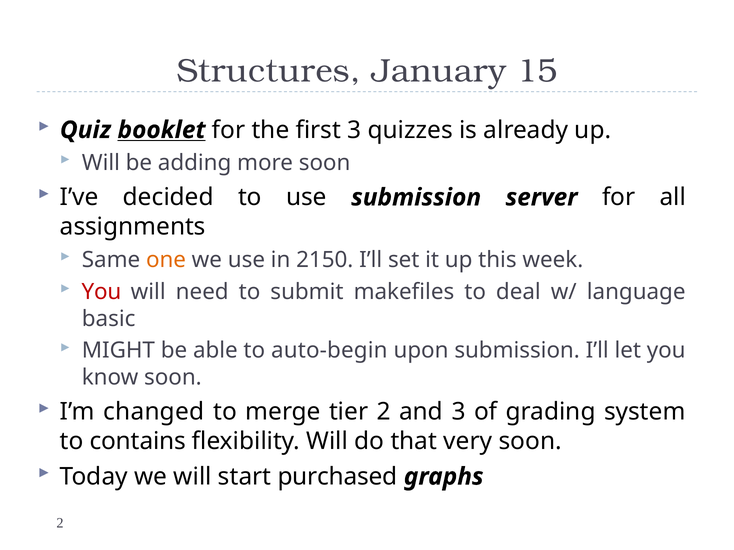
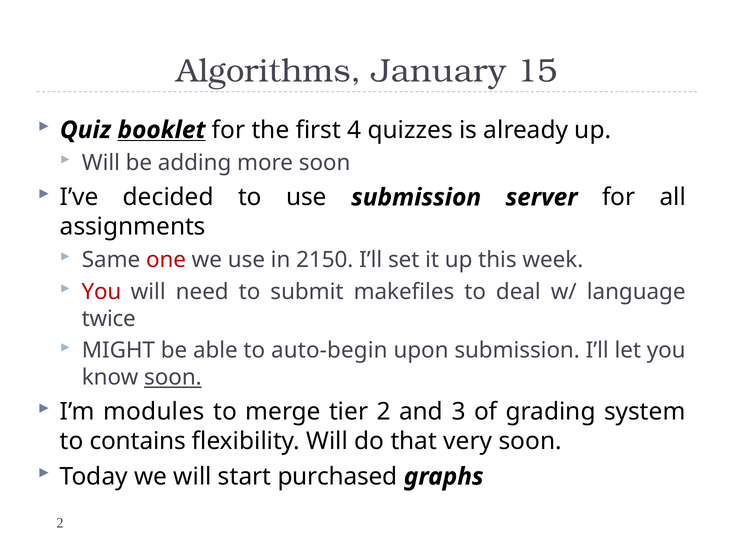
Structures: Structures -> Algorithms (269, 71)
first 3: 3 -> 4 (354, 130)
one colour: orange -> red (166, 260)
basic: basic -> twice (109, 319)
soon underline: none -> present (173, 378)
changed: changed -> modules (154, 412)
